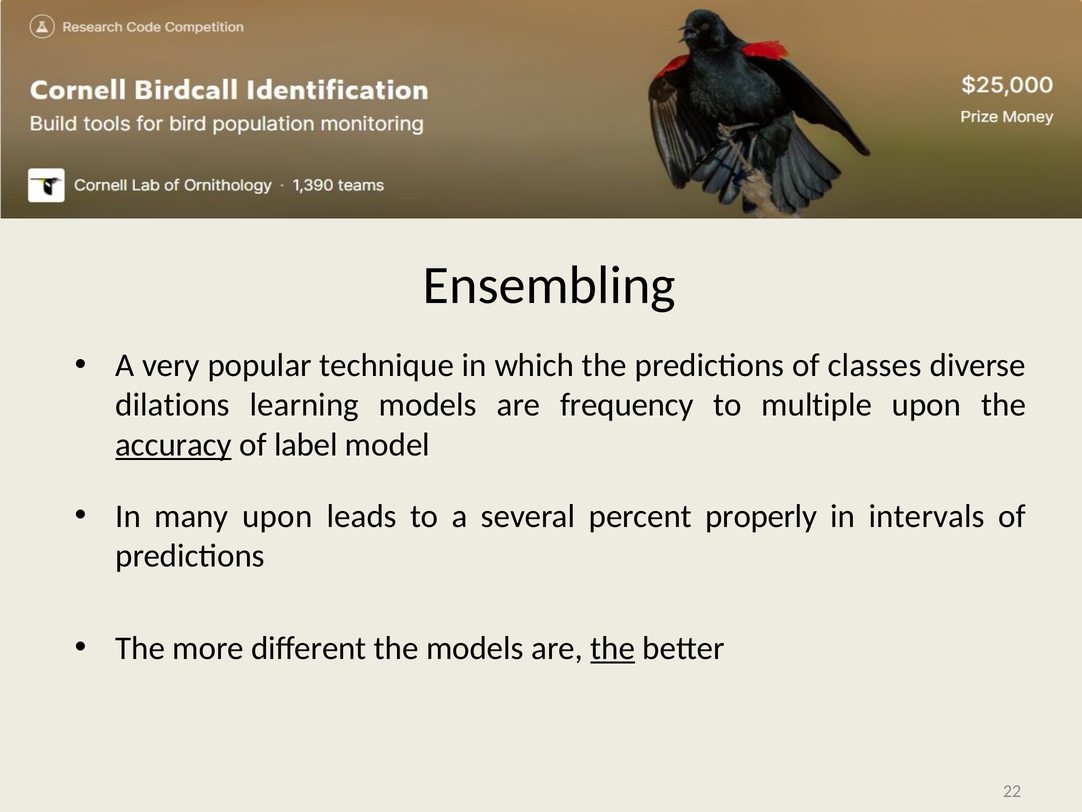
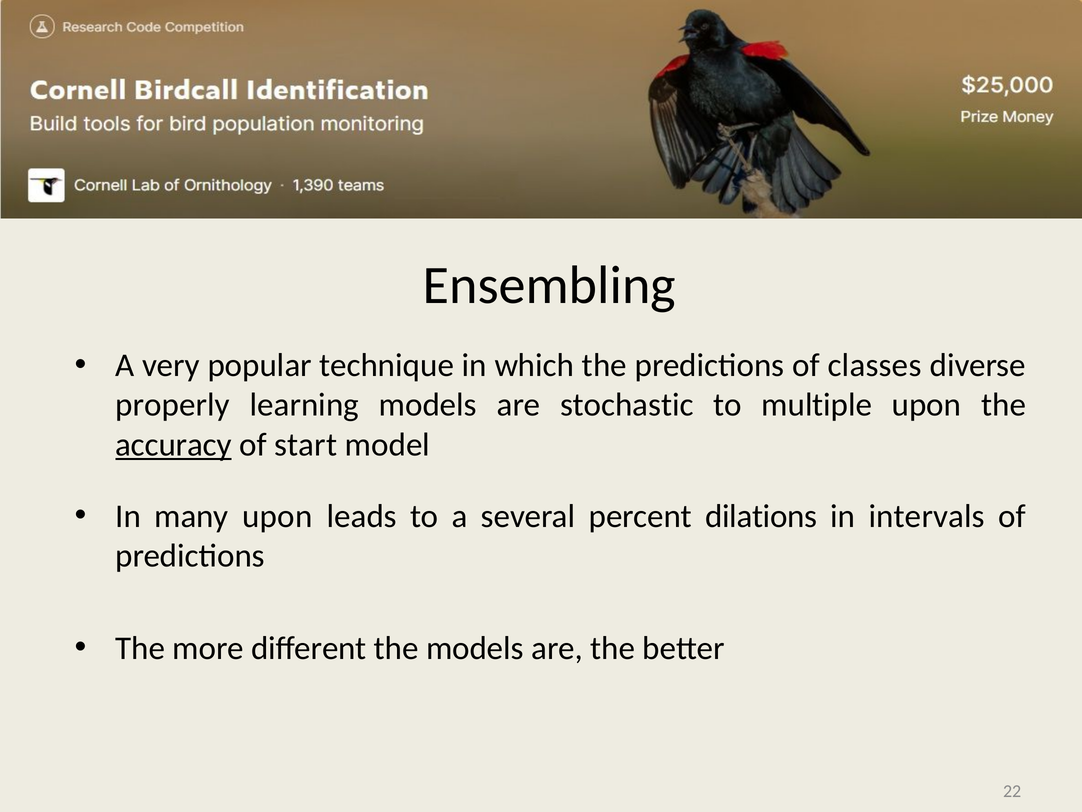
dilations: dilations -> properly (173, 405)
frequency: frequency -> stochastic (627, 405)
label: label -> start (306, 444)
properly: properly -> dilations (761, 516)
the underline: present -> none (613, 648)
